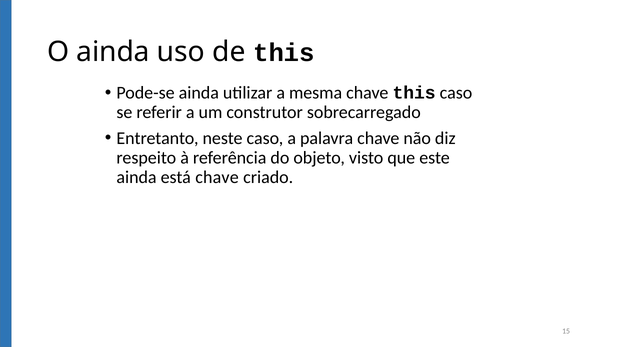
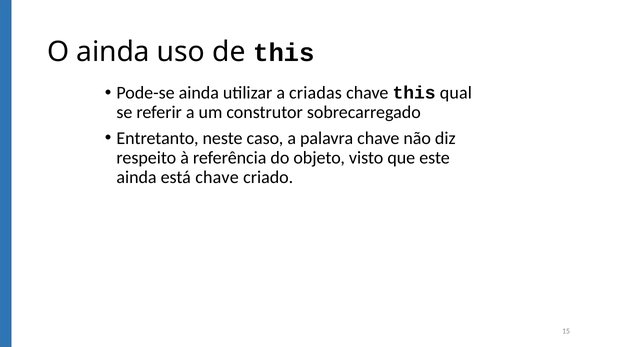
mesma: mesma -> criadas (315, 93)
this caso: caso -> qual (456, 93)
